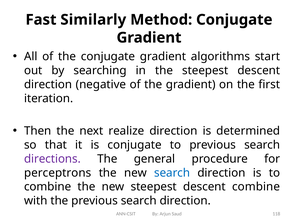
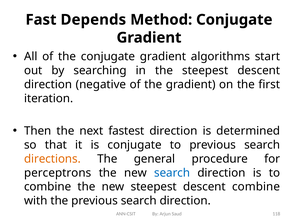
Similarly: Similarly -> Depends (93, 20)
realize: realize -> fastest (126, 131)
directions colour: purple -> orange (52, 158)
